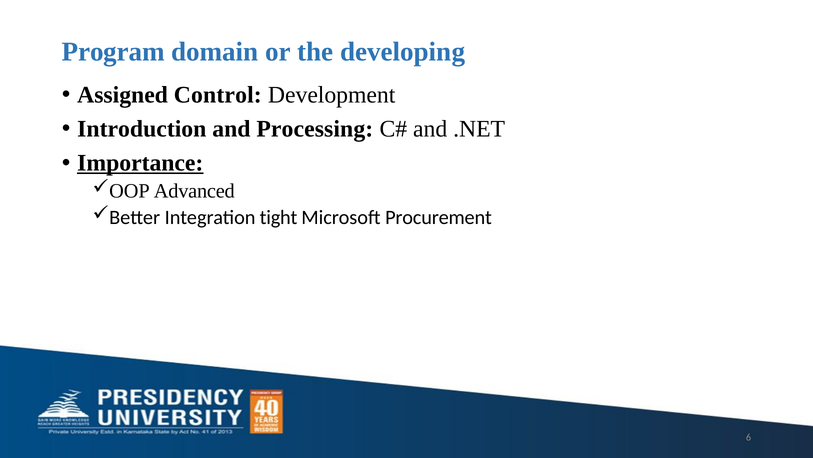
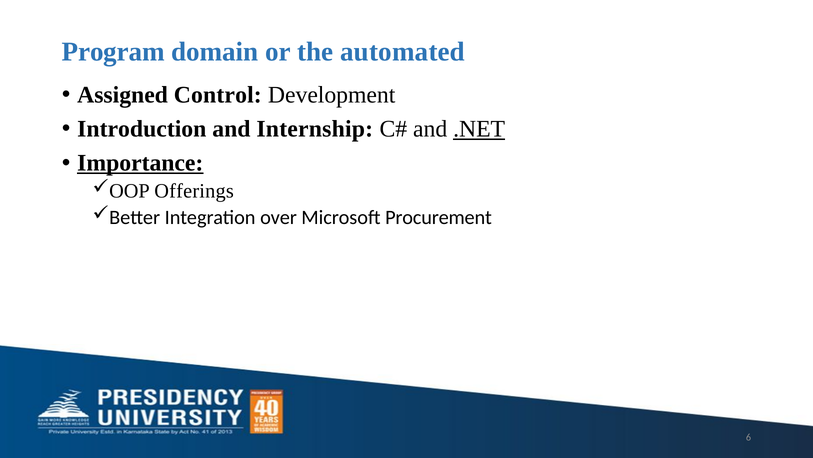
developing: developing -> automated (403, 51)
Processing: Processing -> Internship (315, 129)
.NET underline: none -> present (479, 129)
Advanced: Advanced -> Offerings (194, 191)
tight: tight -> over (279, 217)
